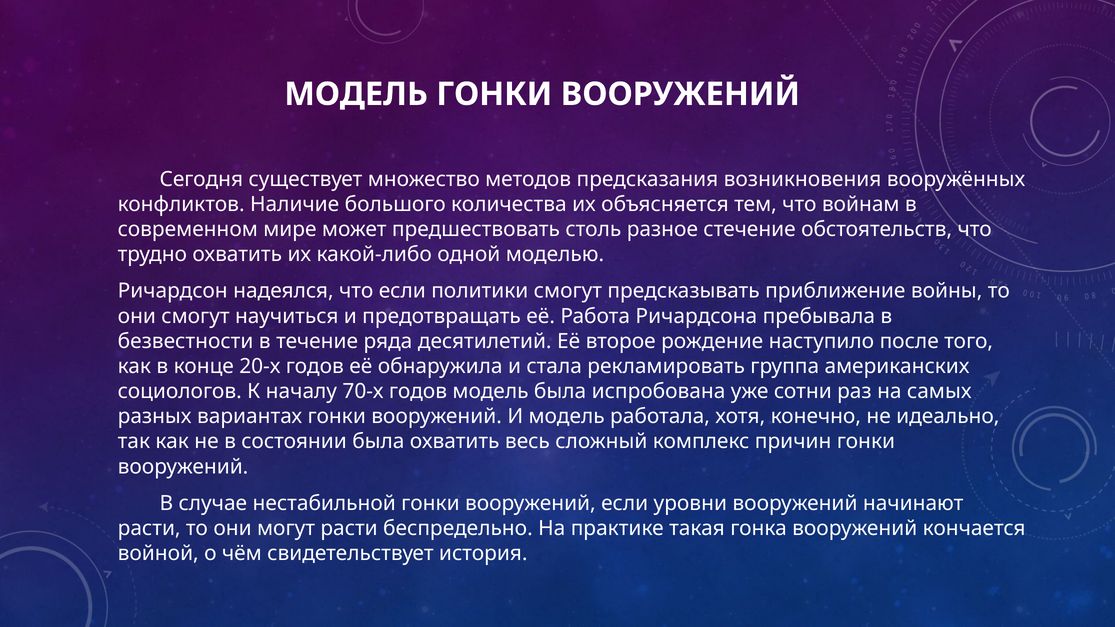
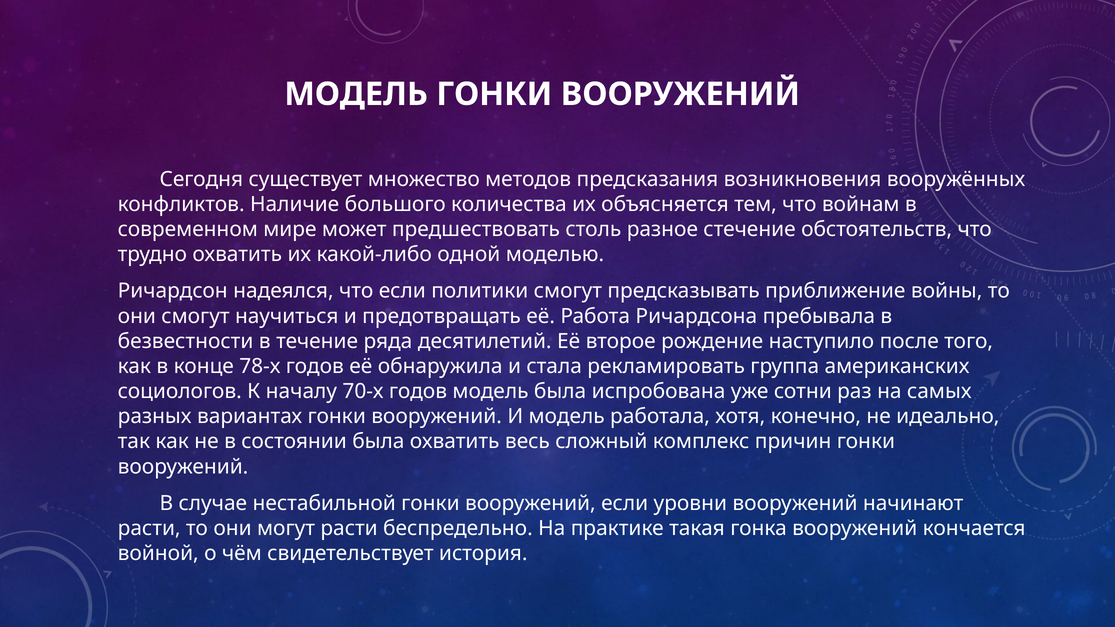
20-х: 20-х -> 78-х (260, 366)
